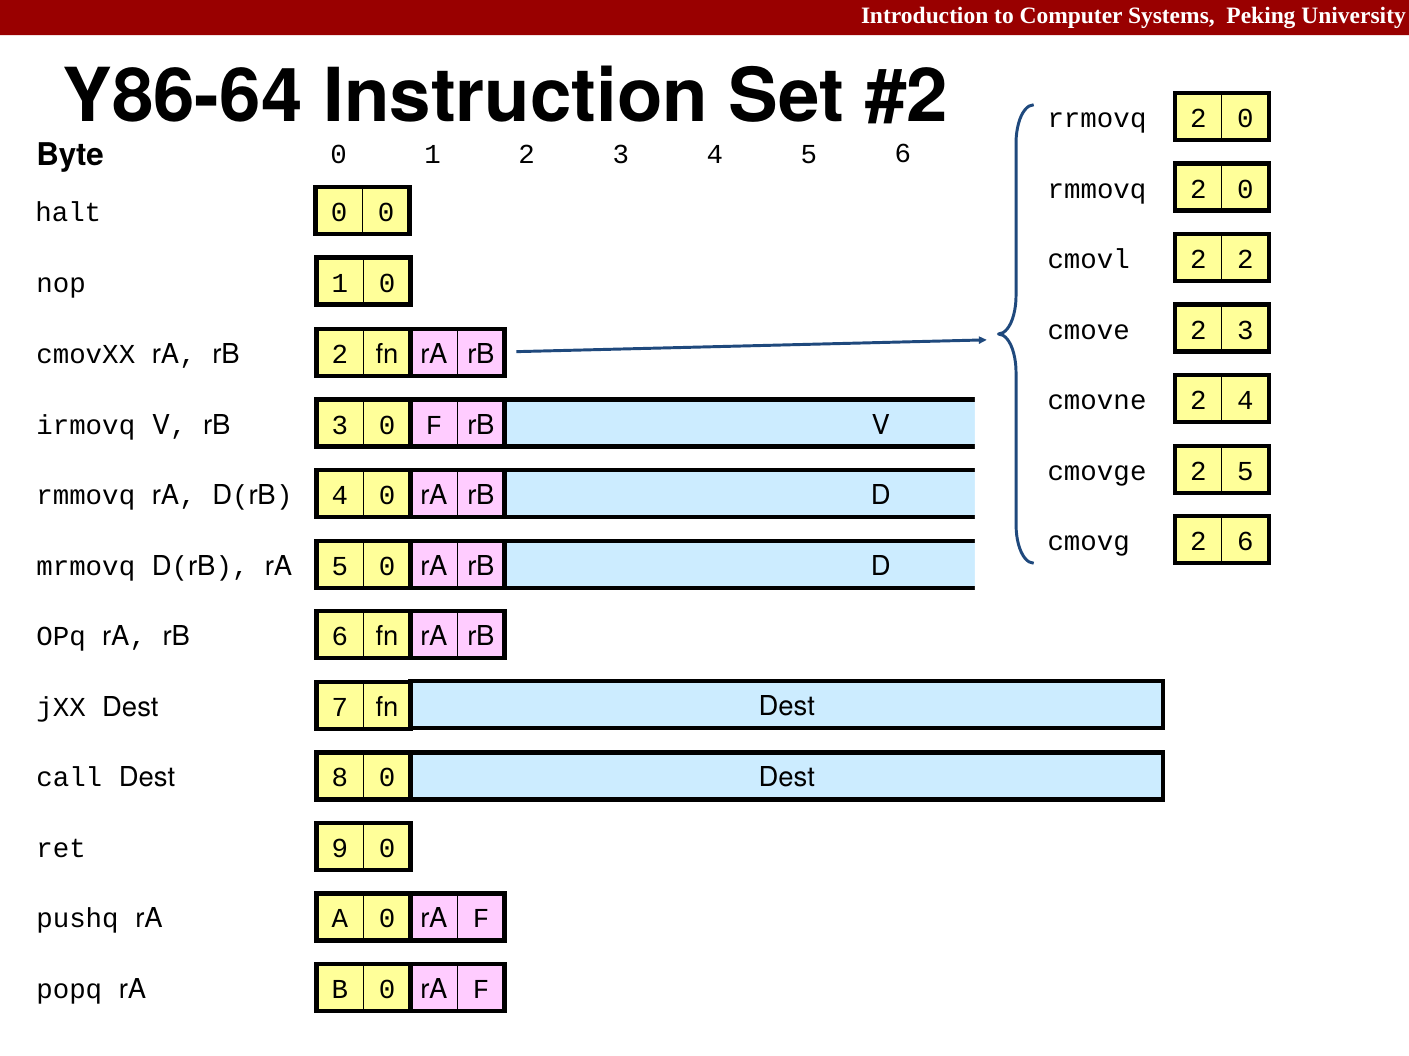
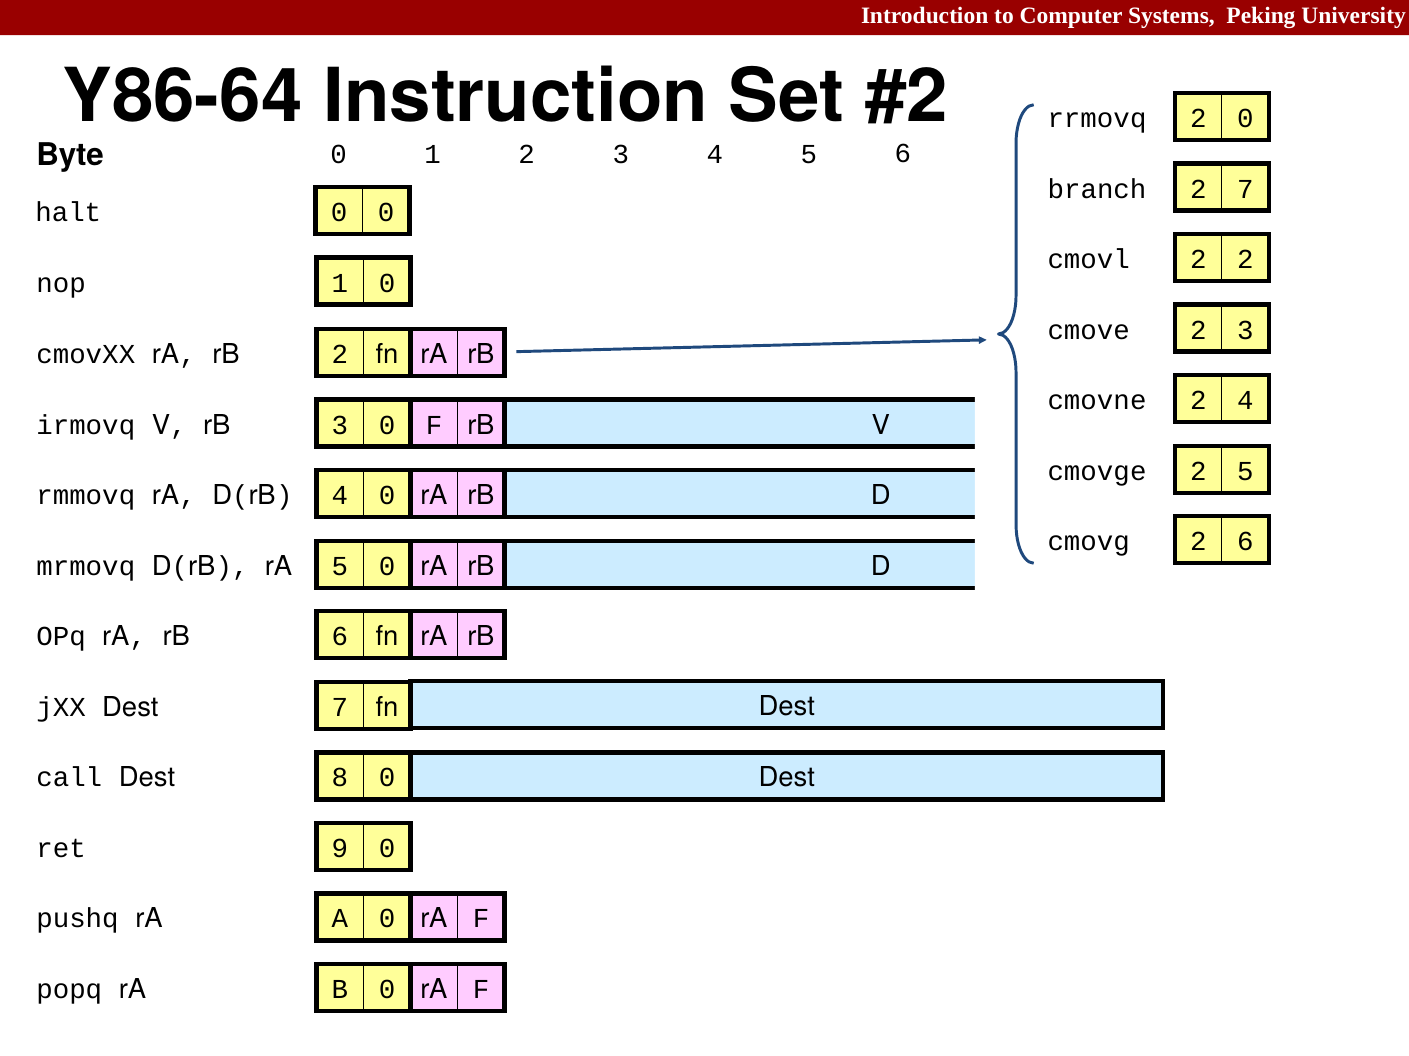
rmmovq: rmmovq -> branch (1097, 189)
0: 0 -> 7 (1245, 189)
